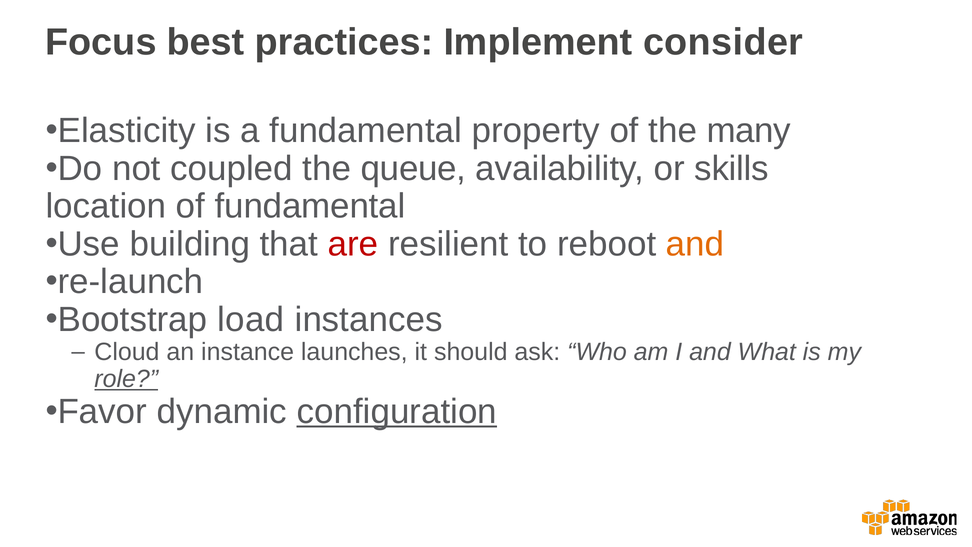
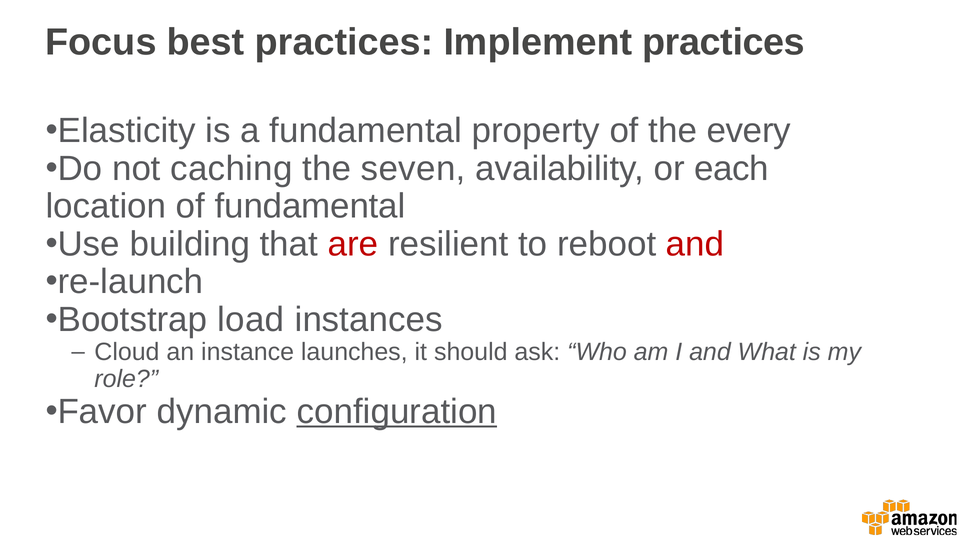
Implement consider: consider -> practices (723, 42)
many: many -> every (749, 131)
coupled: coupled -> caching (231, 169)
queue: queue -> seven (413, 169)
skills: skills -> each (731, 169)
and colour: orange -> red (695, 244)
role underline: present -> none (126, 379)
